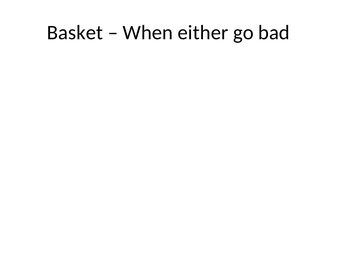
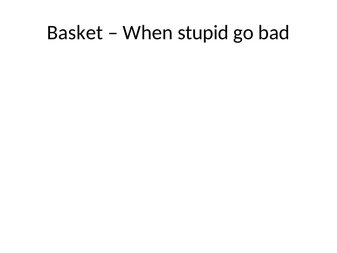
either: either -> stupid (203, 33)
